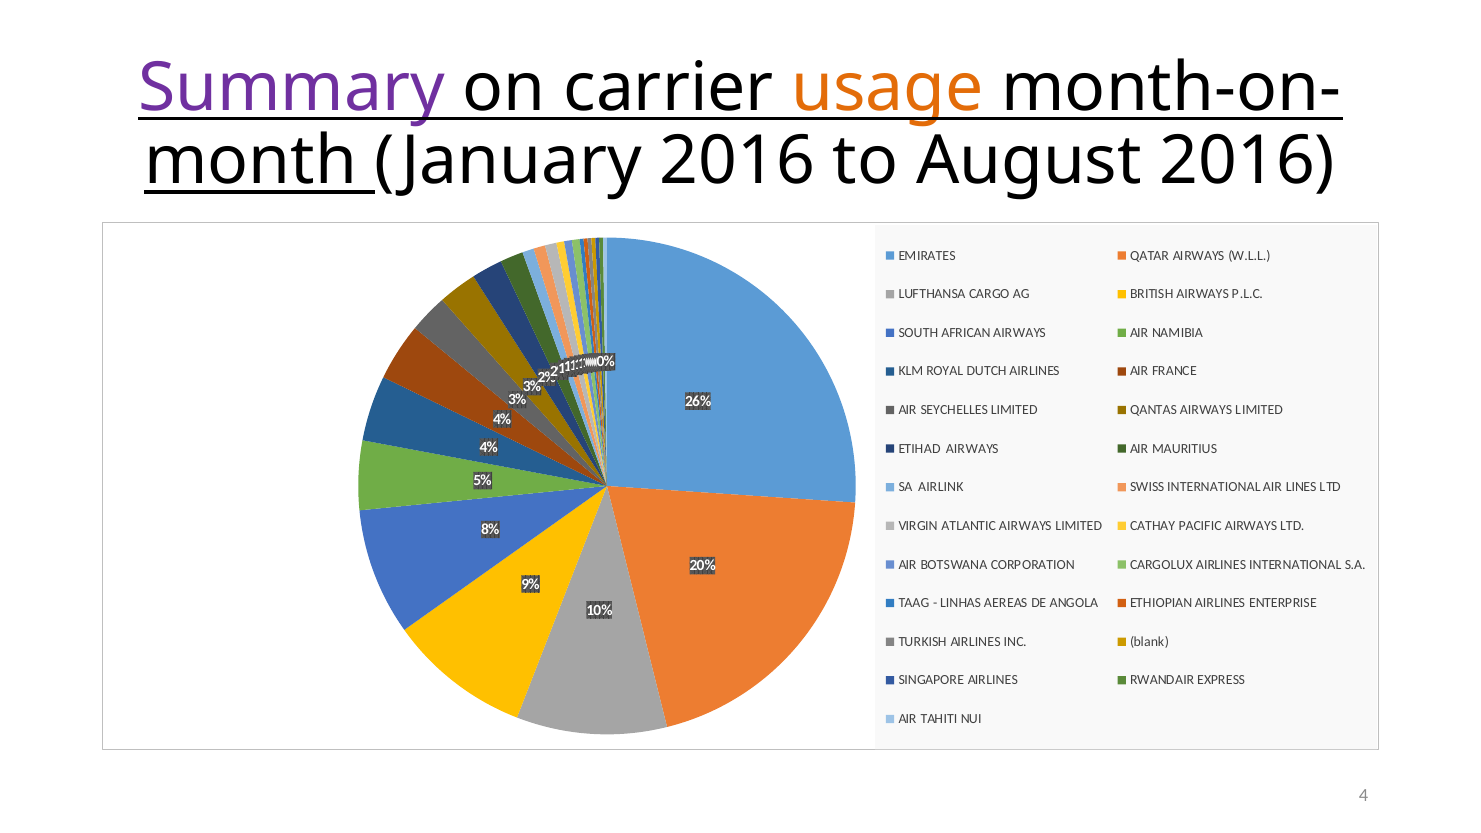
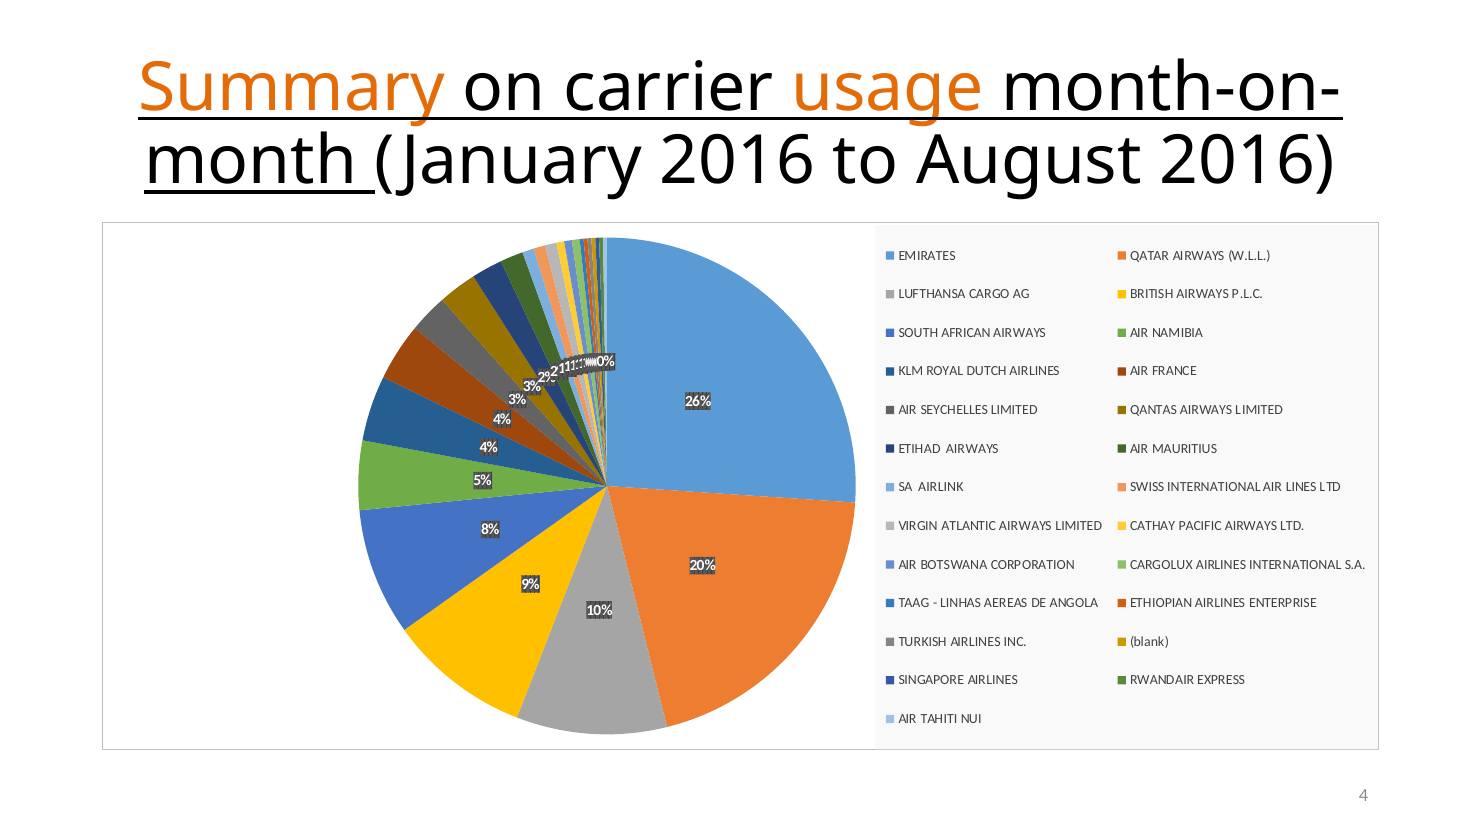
Summary colour: purple -> orange (292, 88)
